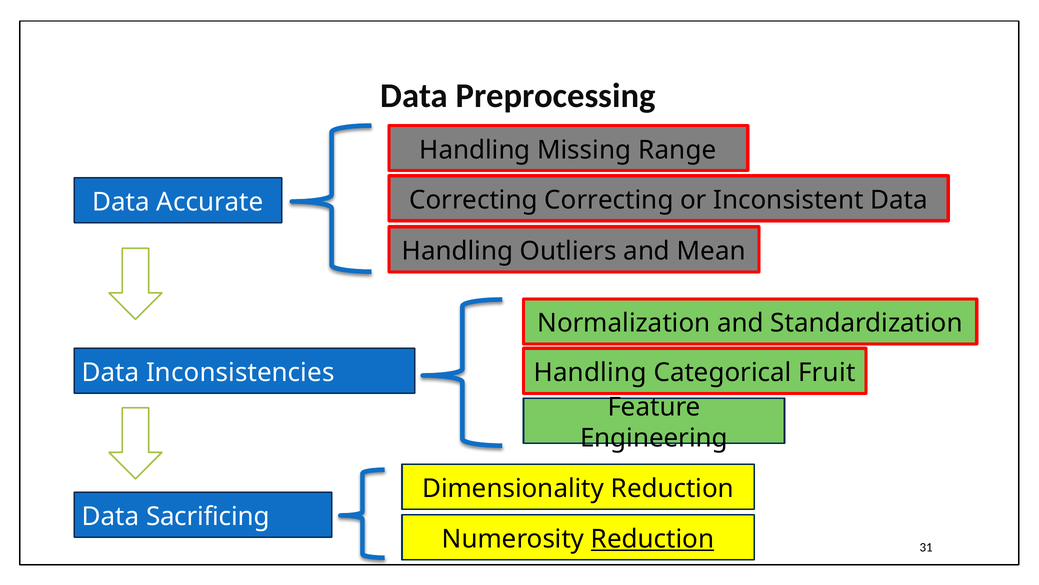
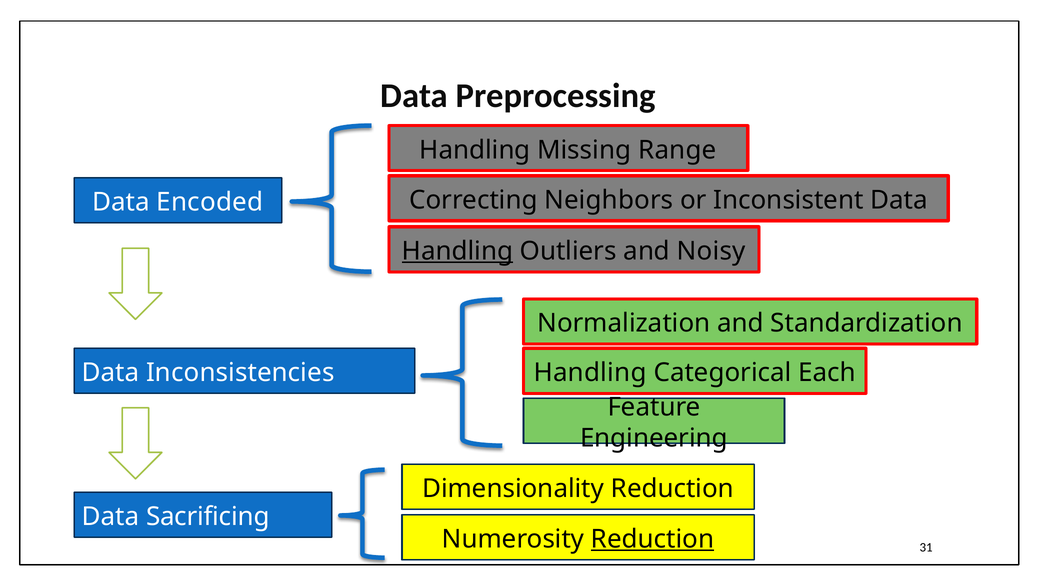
Correcting Correcting: Correcting -> Neighbors (609, 200)
Accurate: Accurate -> Encoded (210, 202)
Handling underline: none -> present (457, 251)
Mean: Mean -> Noisy (711, 251)
Fruit: Fruit -> Each (827, 372)
